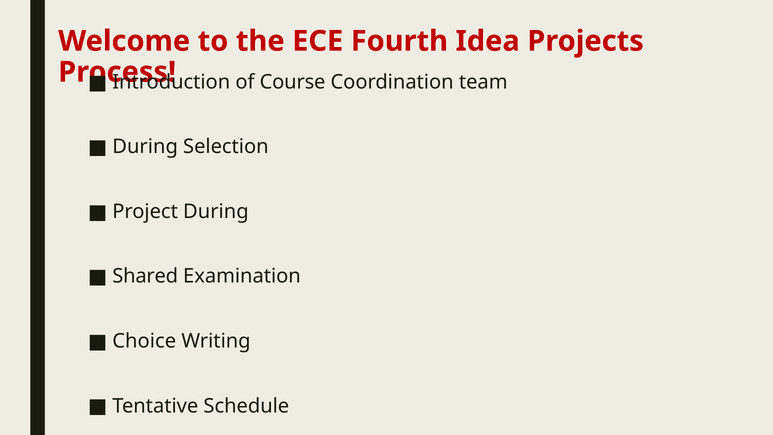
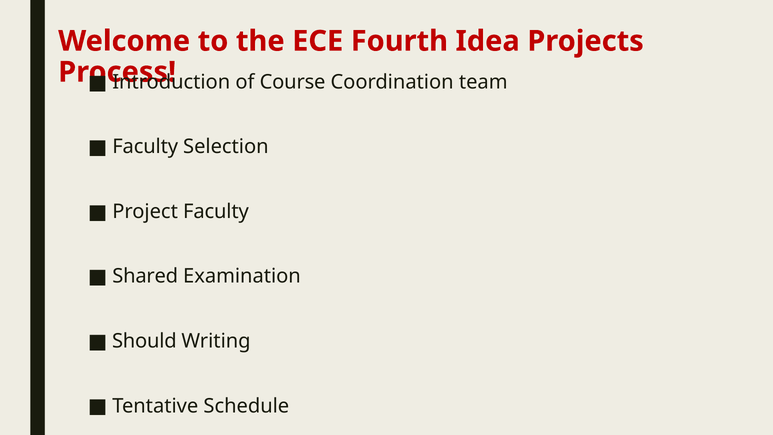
During: During -> Faculty (145, 147)
Project During: During -> Faculty (216, 211)
Choice: Choice -> Should (144, 341)
